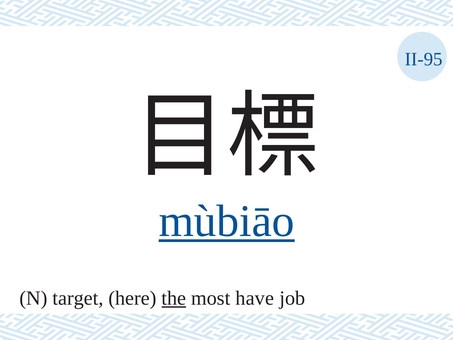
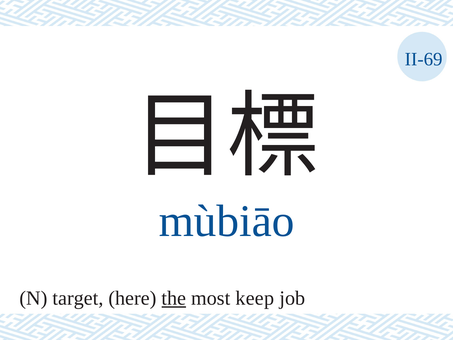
II-95: II-95 -> II-69 (424, 59)
mùbiāo underline: present -> none (227, 221)
have: have -> keep (255, 298)
